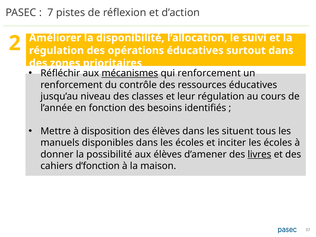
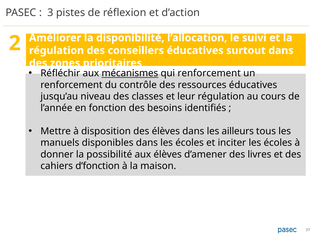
7: 7 -> 3 (50, 13)
opérations: opérations -> conseillers (136, 50)
situent: situent -> ailleurs (238, 131)
livres underline: present -> none (259, 154)
